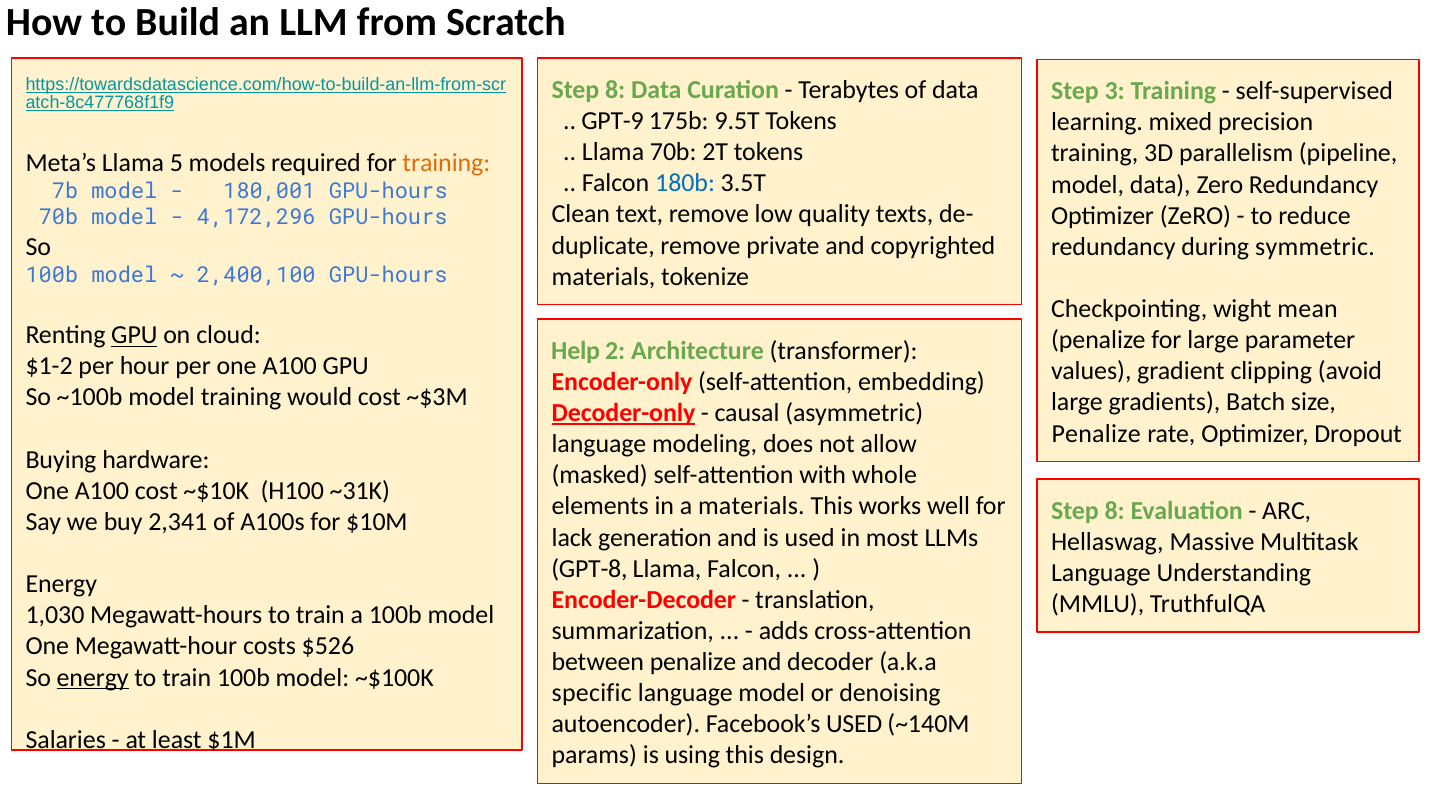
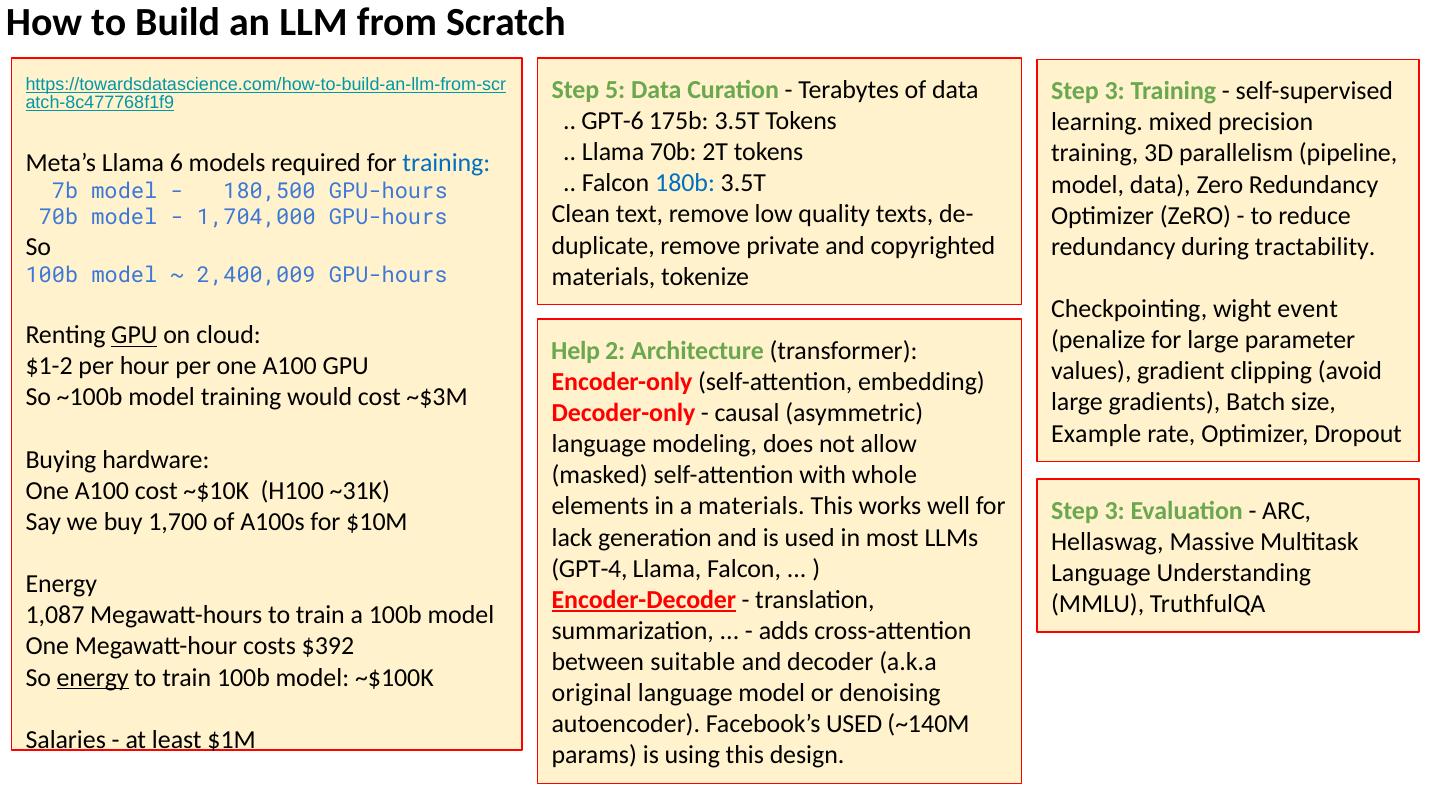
8: 8 -> 5 (615, 90)
GPT-9: GPT-9 -> GPT-6 (613, 121)
175b 9.5T: 9.5T -> 3.5T (737, 121)
5: 5 -> 6 (176, 163)
training colour: orange -> blue (446, 163)
180,001: 180,001 -> 180,500 (269, 191)
4,172,296: 4,172,296 -> 1,704,000 (256, 218)
symmetric: symmetric -> tractability (1315, 247)
2,400,100: 2,400,100 -> 2,400,009 (256, 275)
mean: mean -> event (1308, 309)
Decoder-only underline: present -> none (624, 413)
Penalize: Penalize -> Example (1096, 434)
8: 8 -> 3 (1115, 511)
2,341: 2,341 -> 1,700 (178, 522)
GPT-8: GPT-8 -> GPT-4 (589, 569)
Encoder-Decoder underline: none -> present (644, 600)
1,030: 1,030 -> 1,087 (55, 615)
$526: $526 -> $392 (328, 647)
between penalize: penalize -> suitable (693, 662)
specific: specific -> original (592, 693)
